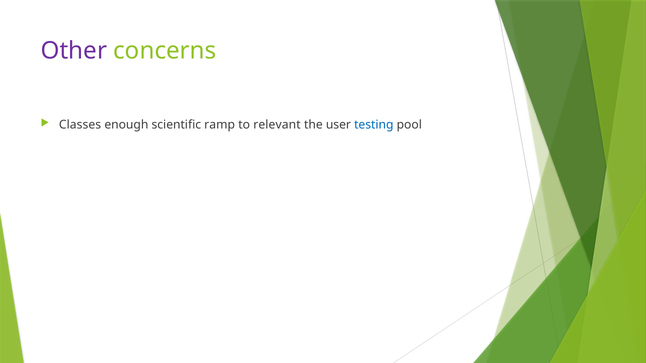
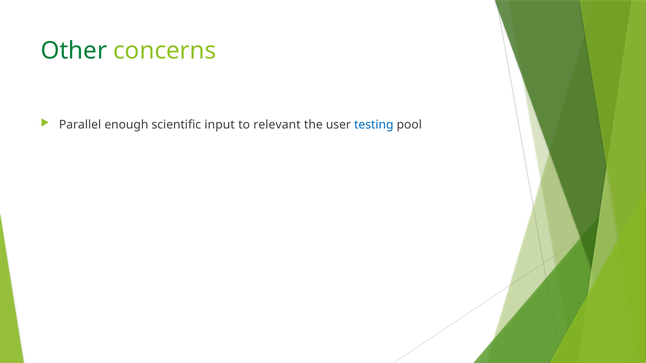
Other colour: purple -> green (74, 51)
Classes: Classes -> Parallel (80, 125)
ramp: ramp -> input (220, 125)
